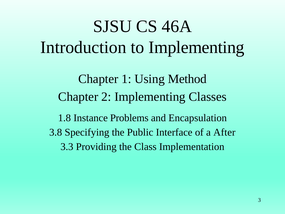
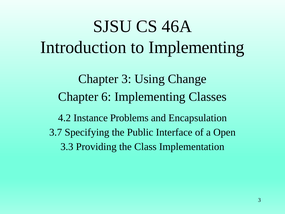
Chapter 1: 1 -> 3 (126, 79)
Method: Method -> Change (187, 79)
2: 2 -> 6 (106, 97)
1.8: 1.8 -> 4.2 (64, 118)
3.8: 3.8 -> 3.7 (56, 132)
After: After -> Open (224, 132)
